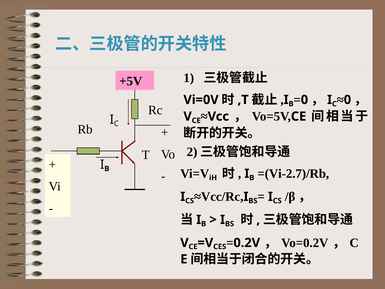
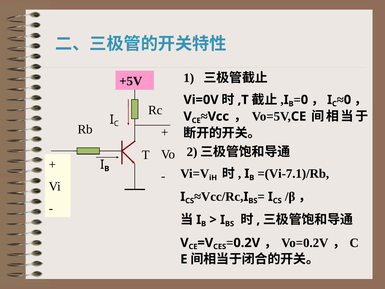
=(Vi-2.7)/Rb: =(Vi-2.7)/Rb -> =(Vi-7.1)/Rb (293, 173)
